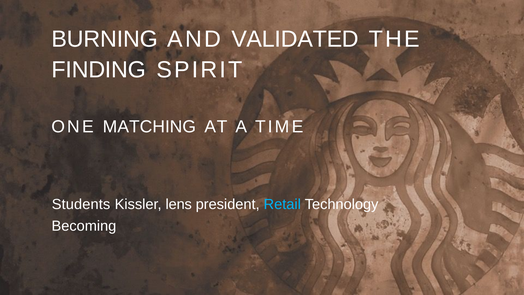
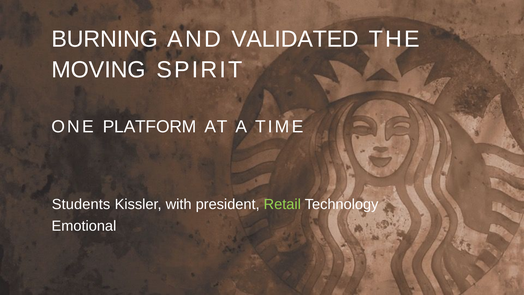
FINDING: FINDING -> MOVING (99, 70)
MATCHING: MATCHING -> PLATFORM (150, 127)
lens: lens -> with (179, 204)
Retail colour: light blue -> light green (282, 204)
Becoming: Becoming -> Emotional (84, 226)
